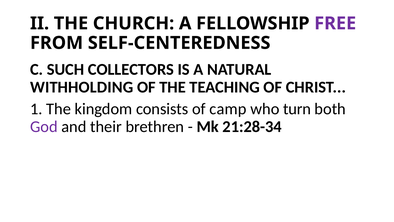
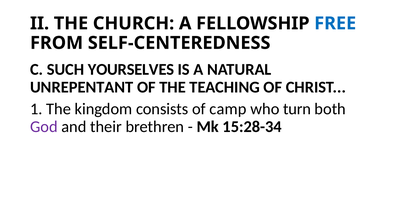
FREE colour: purple -> blue (335, 23)
COLLECTORS: COLLECTORS -> YOURSELVES (131, 69)
WITHHOLDING: WITHHOLDING -> UNREPENTANT (82, 87)
21:28-34: 21:28-34 -> 15:28-34 (252, 126)
